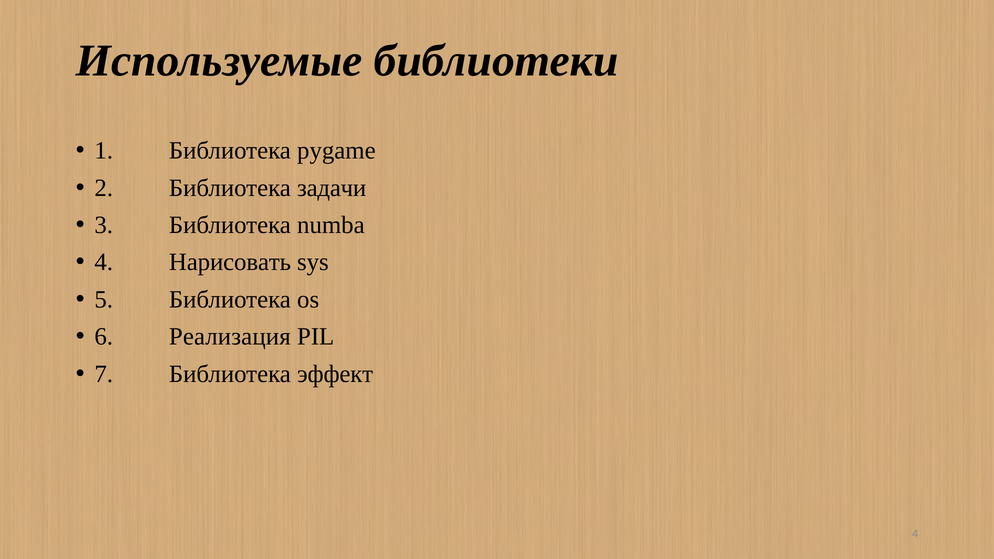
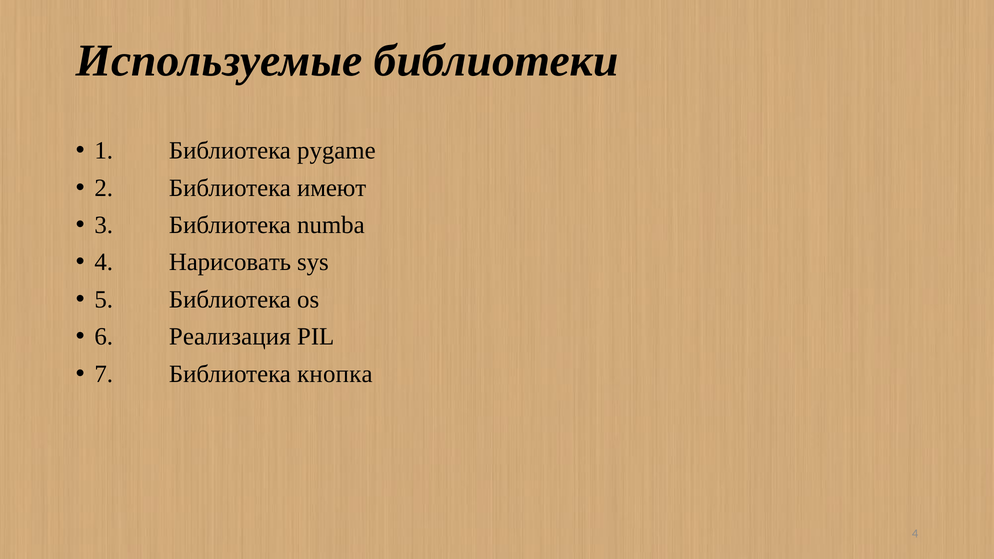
задачи: задачи -> имеют (332, 188)
эффект: эффект -> кнопка (335, 374)
